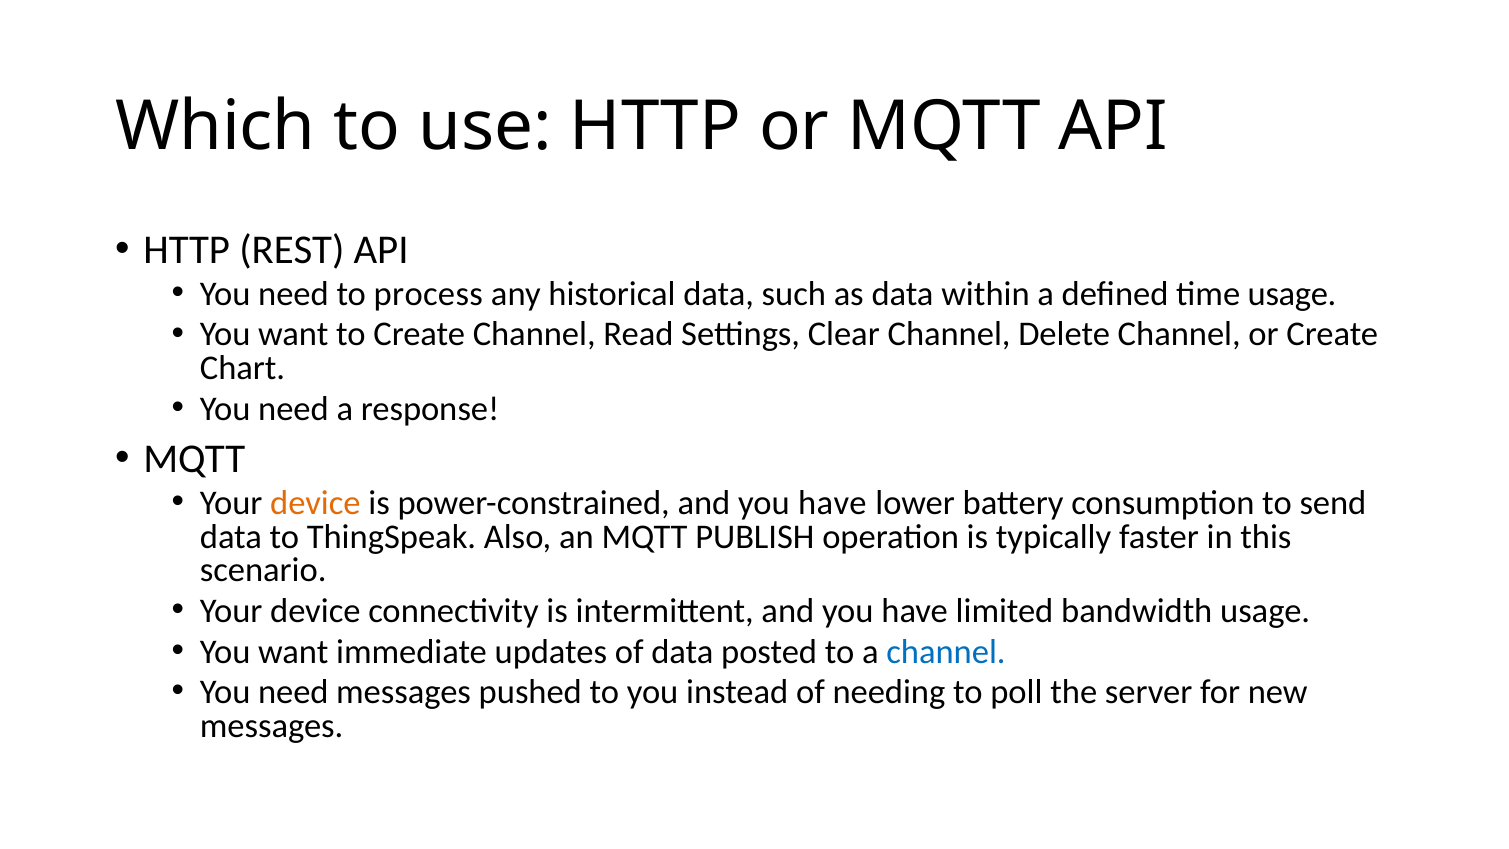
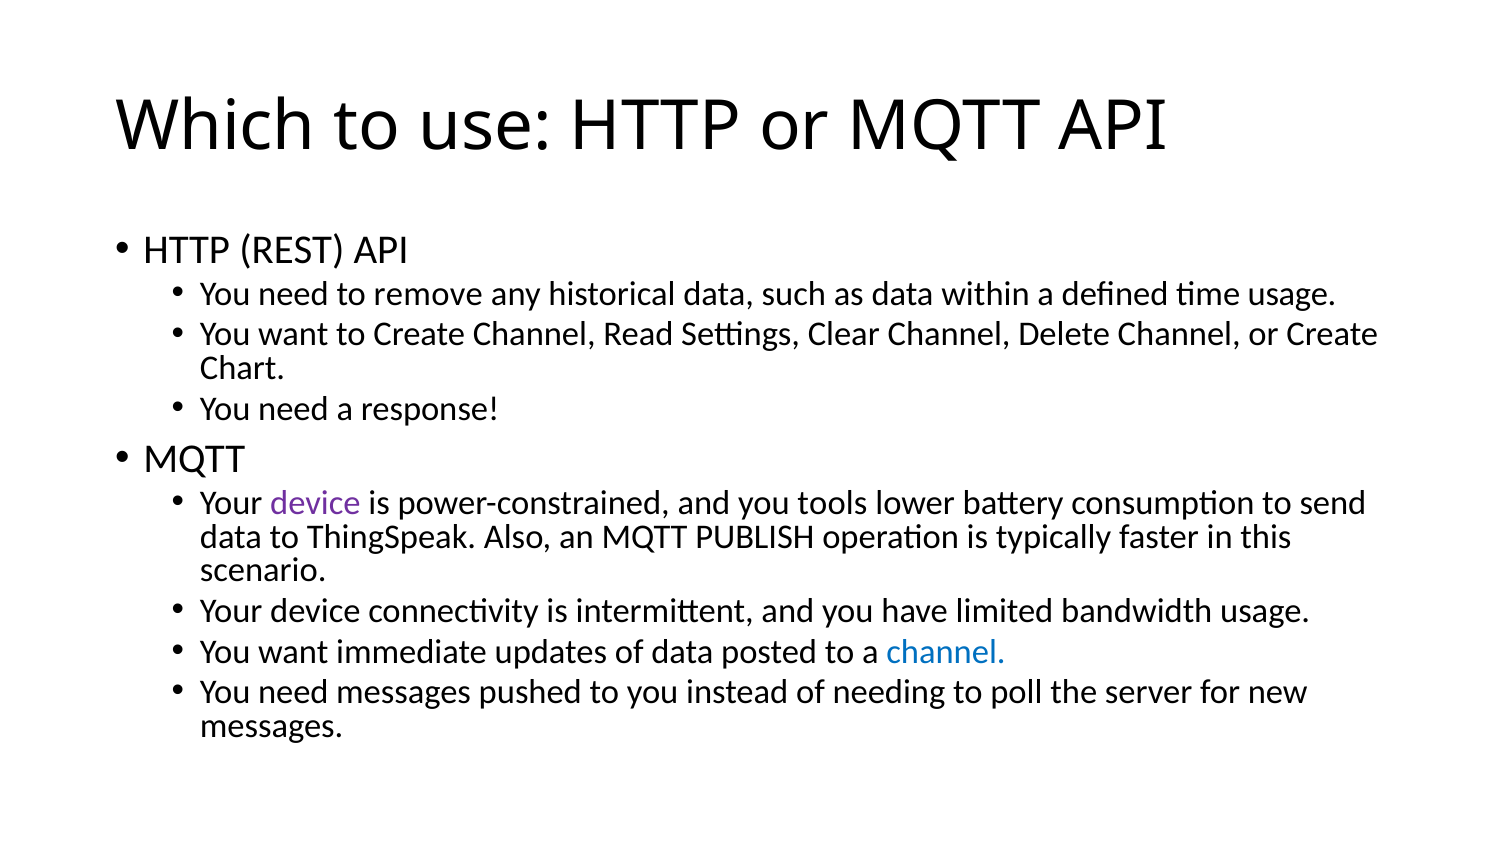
process: process -> remove (428, 294)
device colour: orange -> purple (315, 503)
power-constrained and you have: have -> tools (832, 503)
